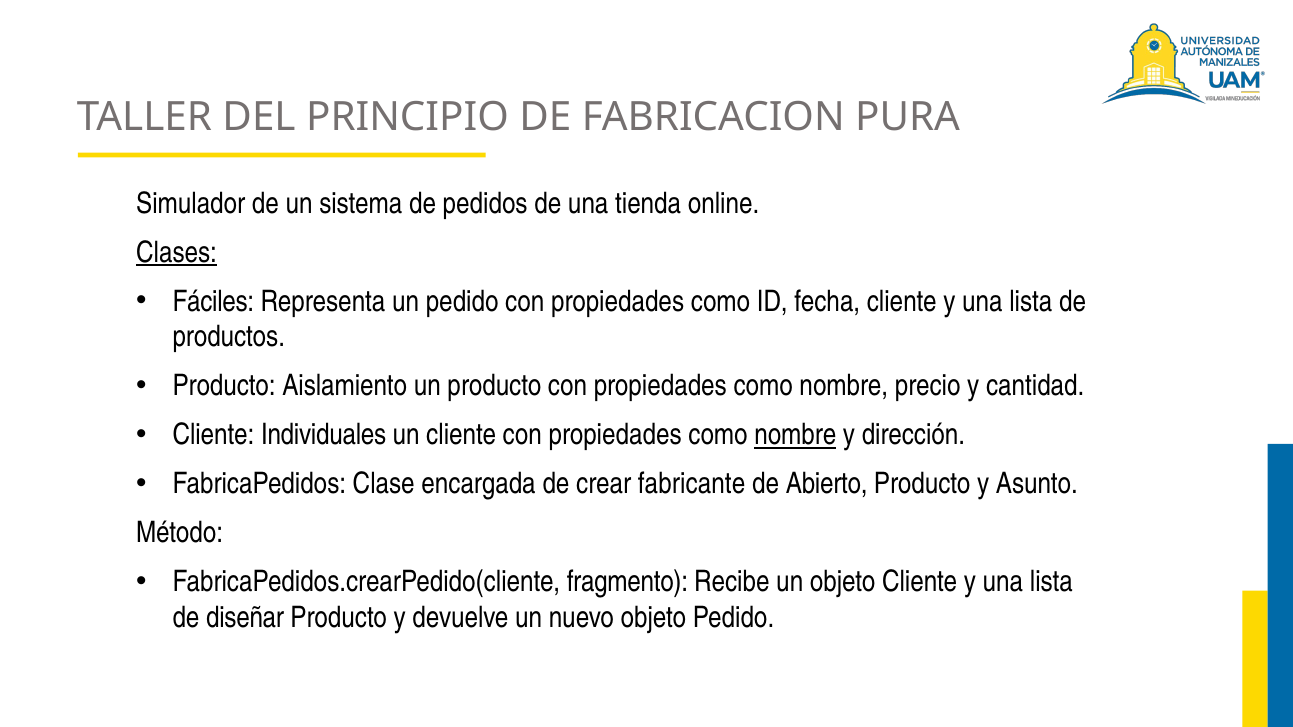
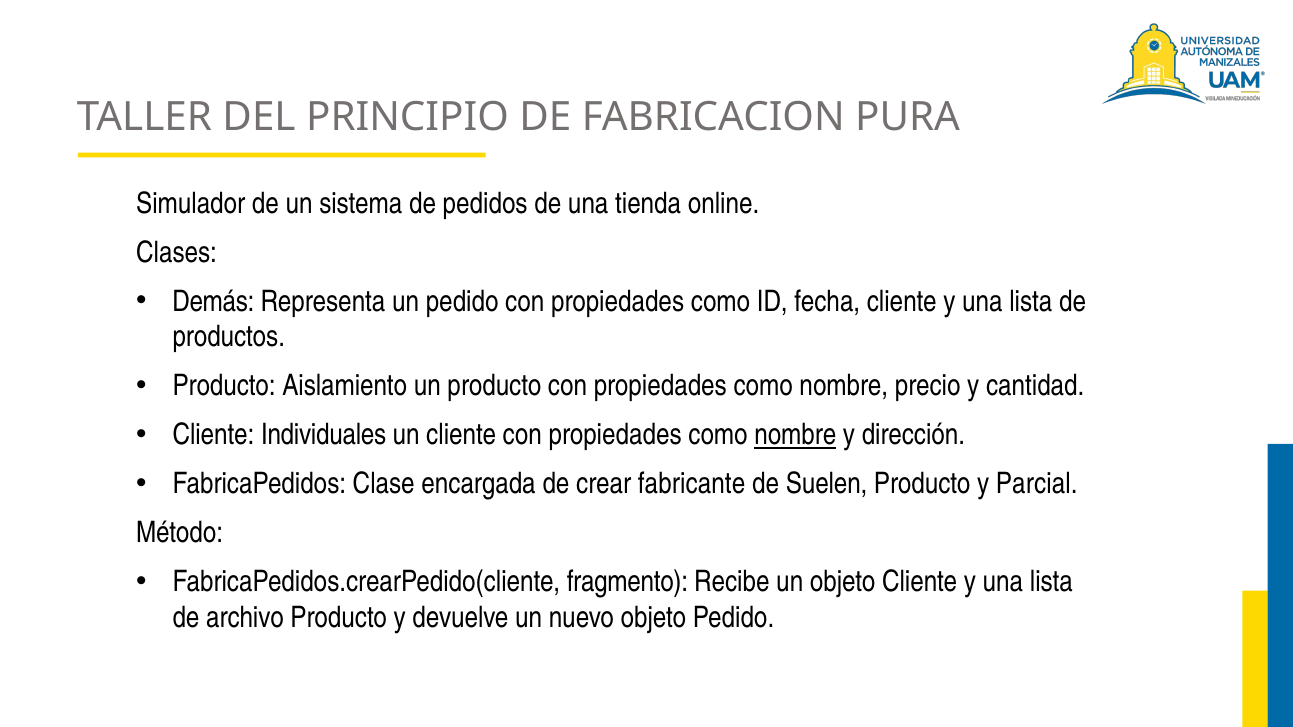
Clases underline: present -> none (177, 253)
Fáciles: Fáciles -> Demás (213, 302)
Abierto: Abierto -> Suelen (827, 484)
Asunto: Asunto -> Parcial (1037, 484)
diseñar: diseñar -> archivo (245, 618)
